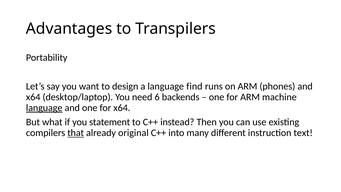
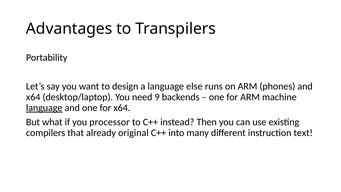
find: find -> else (194, 86)
6: 6 -> 9 (157, 97)
statement: statement -> processor (110, 122)
that underline: present -> none (76, 133)
